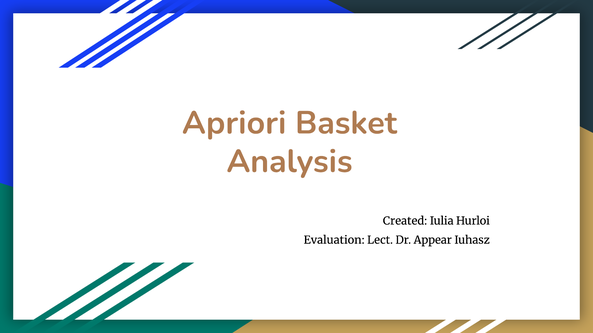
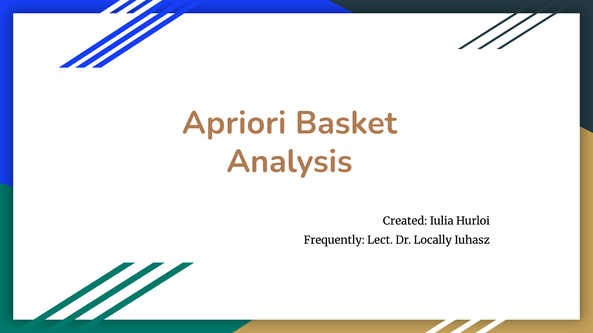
Evaluation: Evaluation -> Frequently (334, 240)
Appear: Appear -> Locally (433, 240)
